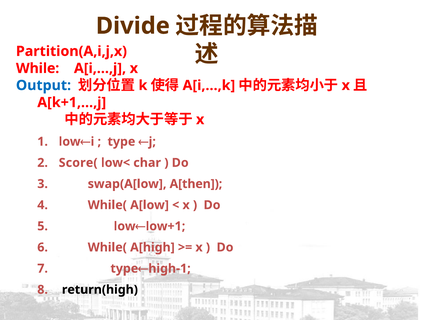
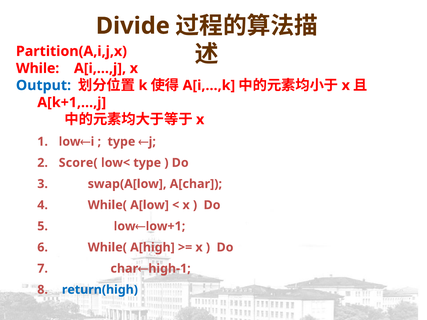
low< char: char -> type (147, 163)
A[then: A[then -> A[char (196, 184)
type: type -> char (124, 269)
return(high colour: black -> blue (100, 290)
